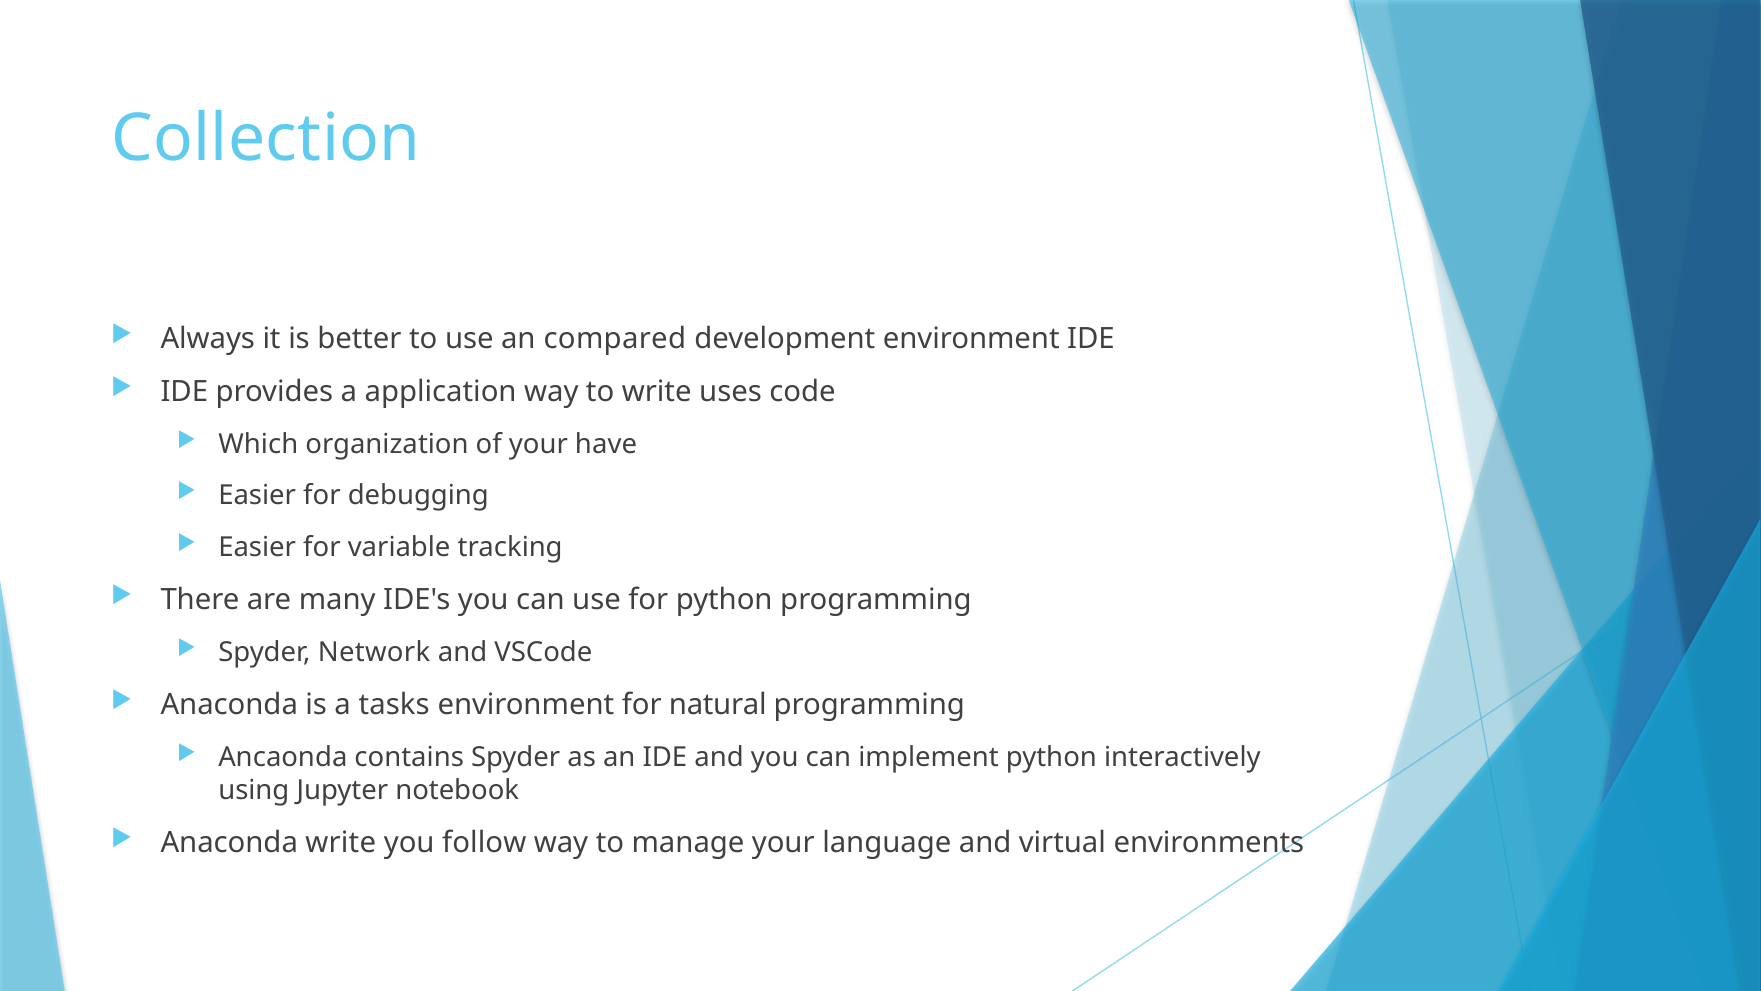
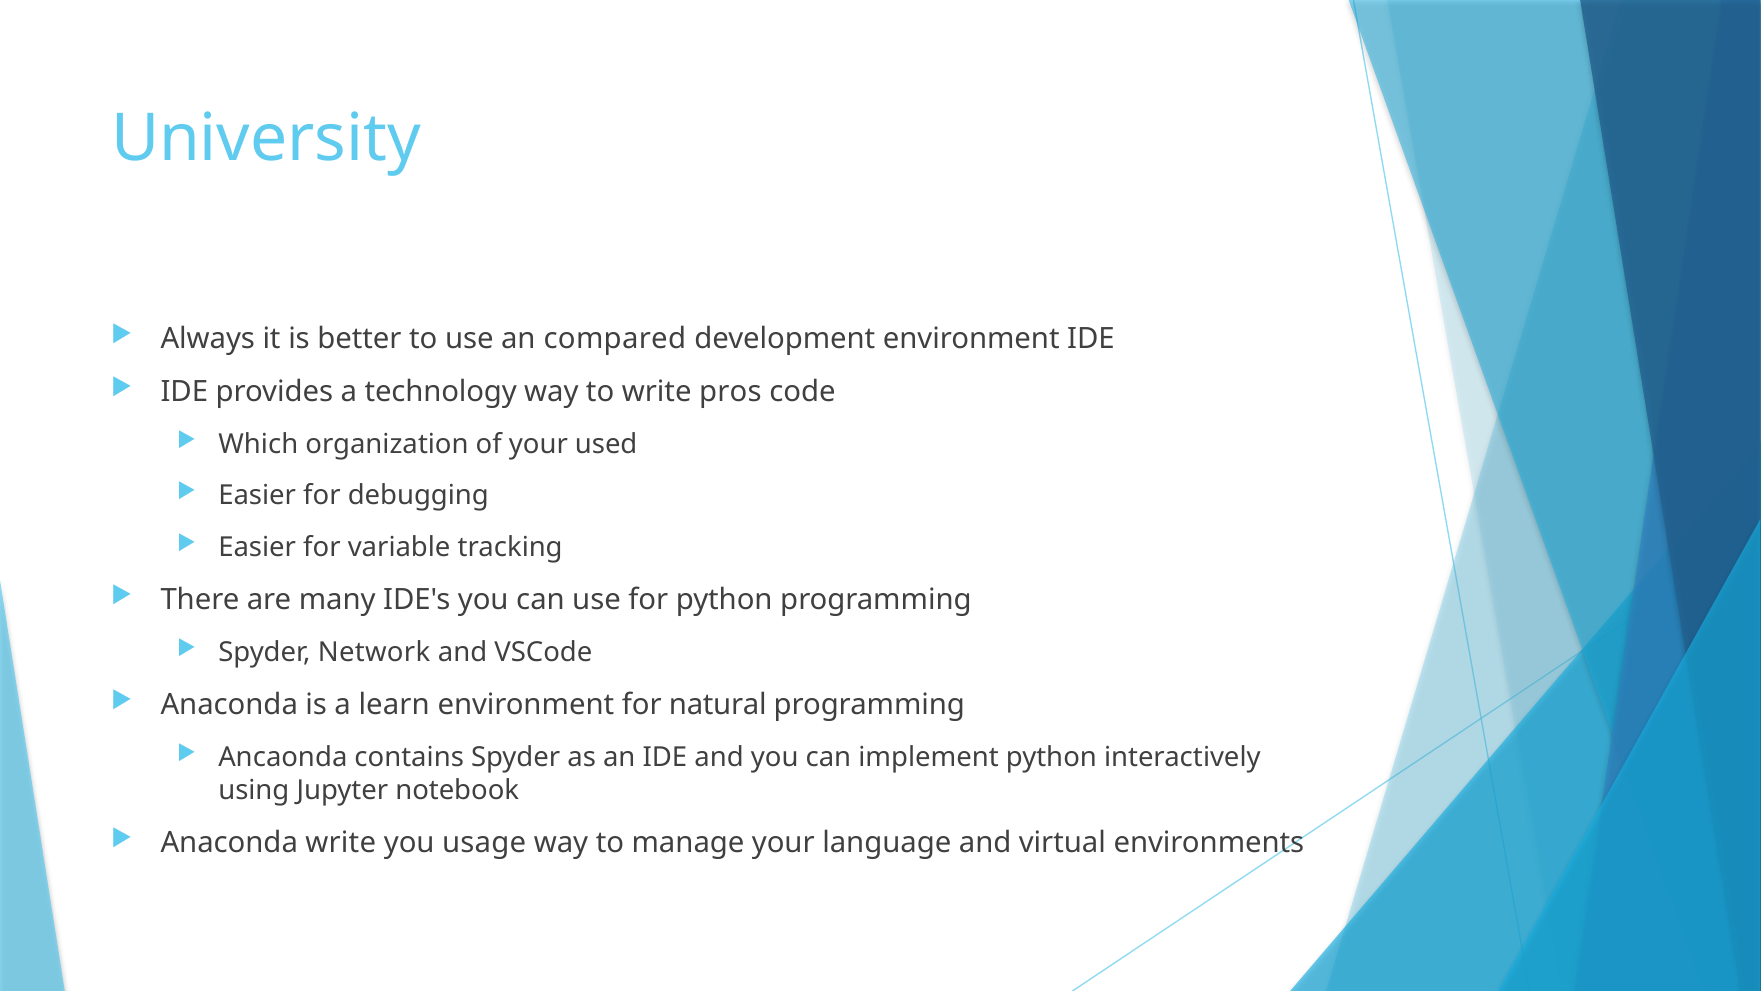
Collection: Collection -> University (266, 139)
application: application -> technology (441, 392)
uses: uses -> pros (730, 392)
have: have -> used (606, 444)
tasks: tasks -> learn (394, 705)
follow: follow -> usage (484, 842)
